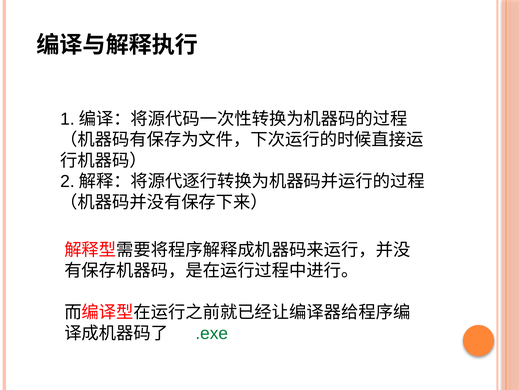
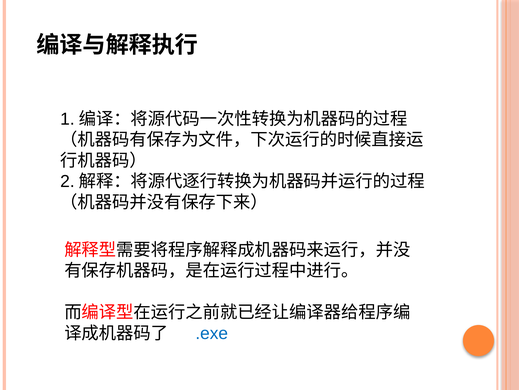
.exe colour: green -> blue (212, 333)
